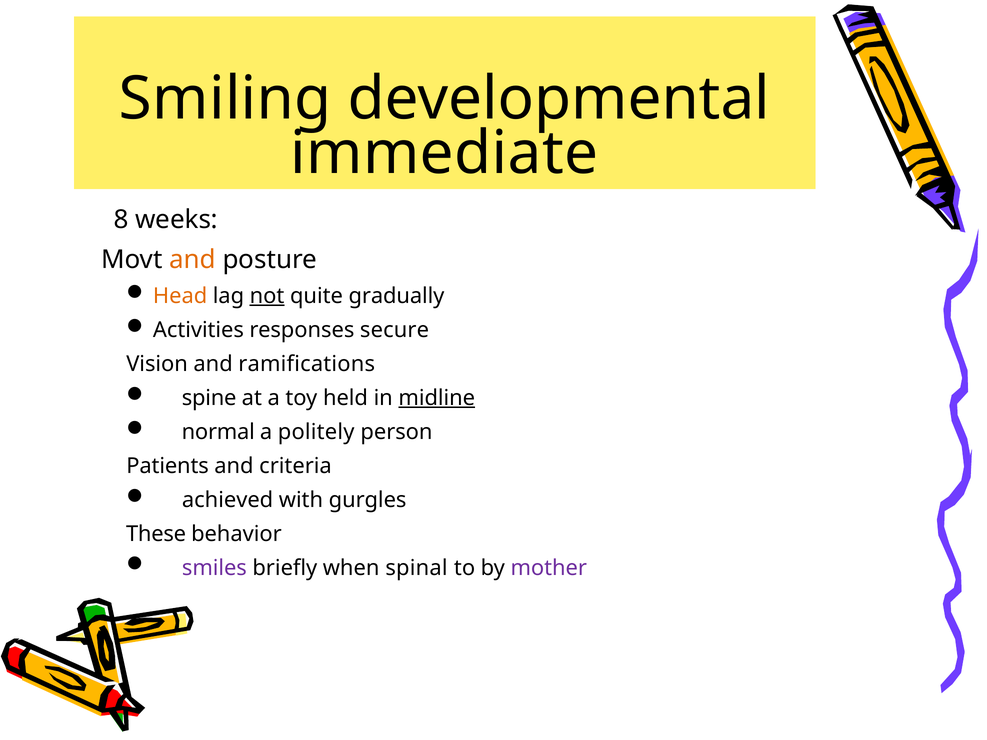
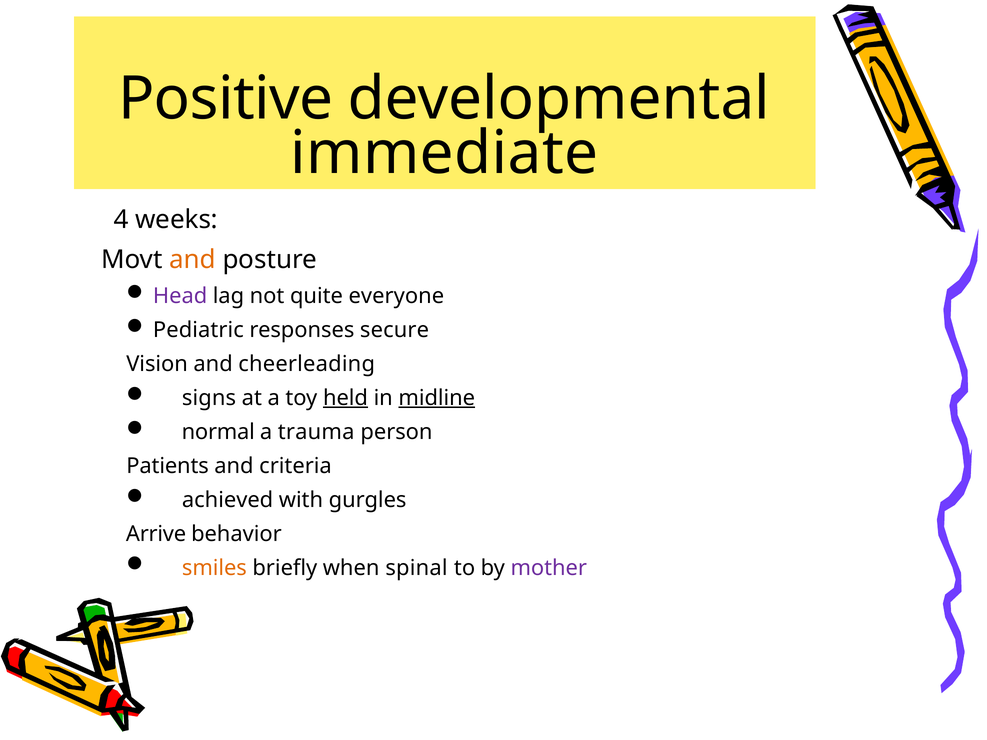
Smiling: Smiling -> Positive (226, 99)
8: 8 -> 4 (121, 220)
Head colour: orange -> purple (180, 296)
not underline: present -> none (267, 296)
gradually: gradually -> everyone (396, 296)
Activities: Activities -> Pediatric (198, 330)
ramifications: ramifications -> cheerleading (307, 364)
spine: spine -> signs (209, 398)
held underline: none -> present (345, 398)
politely: politely -> trauma (316, 432)
These: These -> Arrive (156, 534)
smiles colour: purple -> orange (214, 568)
